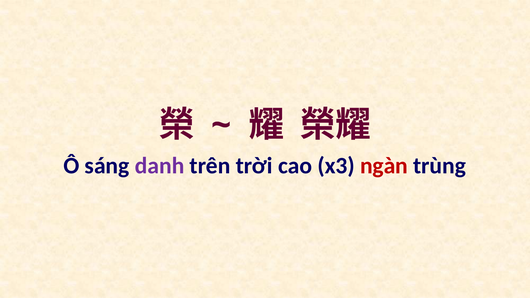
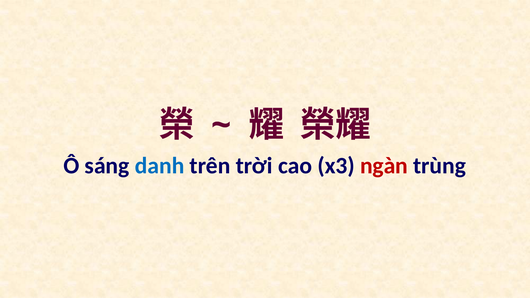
danh colour: purple -> blue (160, 166)
